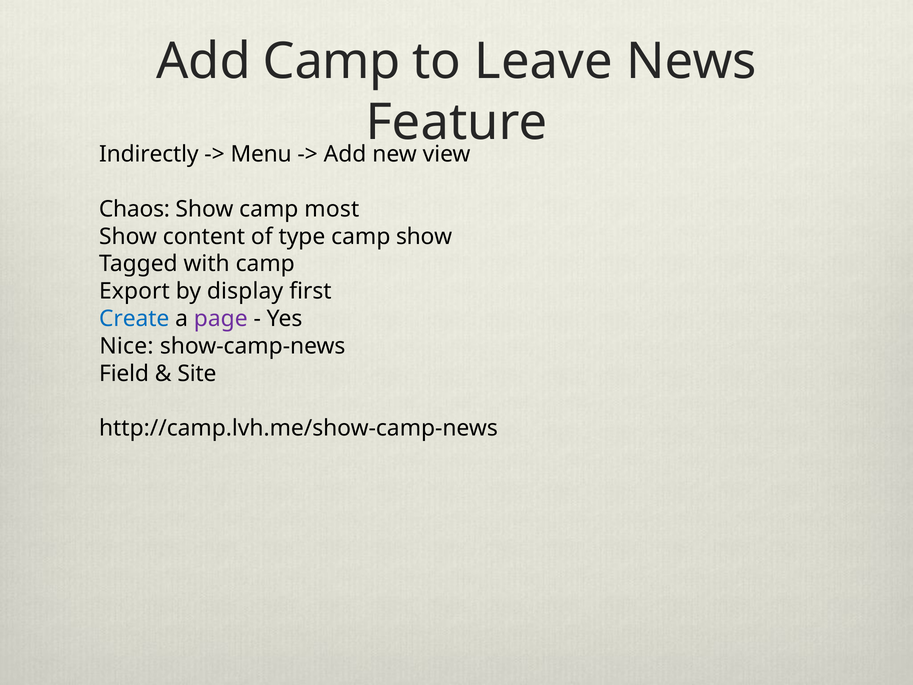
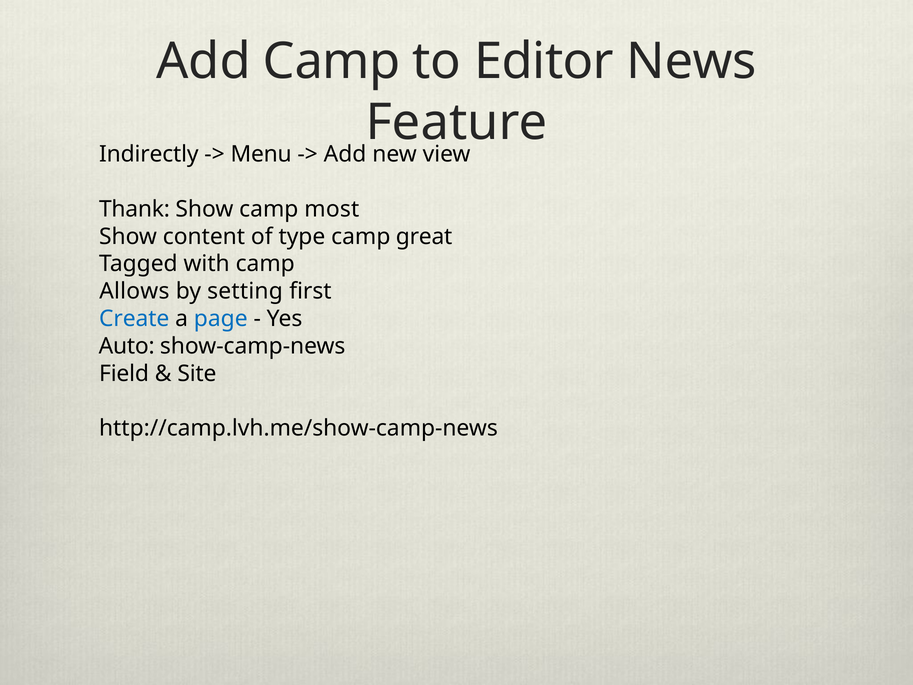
Leave: Leave -> Editor (544, 62)
Chaos: Chaos -> Thank (134, 209)
camp show: show -> great (424, 236)
Export: Export -> Allows (134, 291)
display: display -> setting (245, 291)
page colour: purple -> blue (221, 319)
Nice: Nice -> Auto (127, 346)
